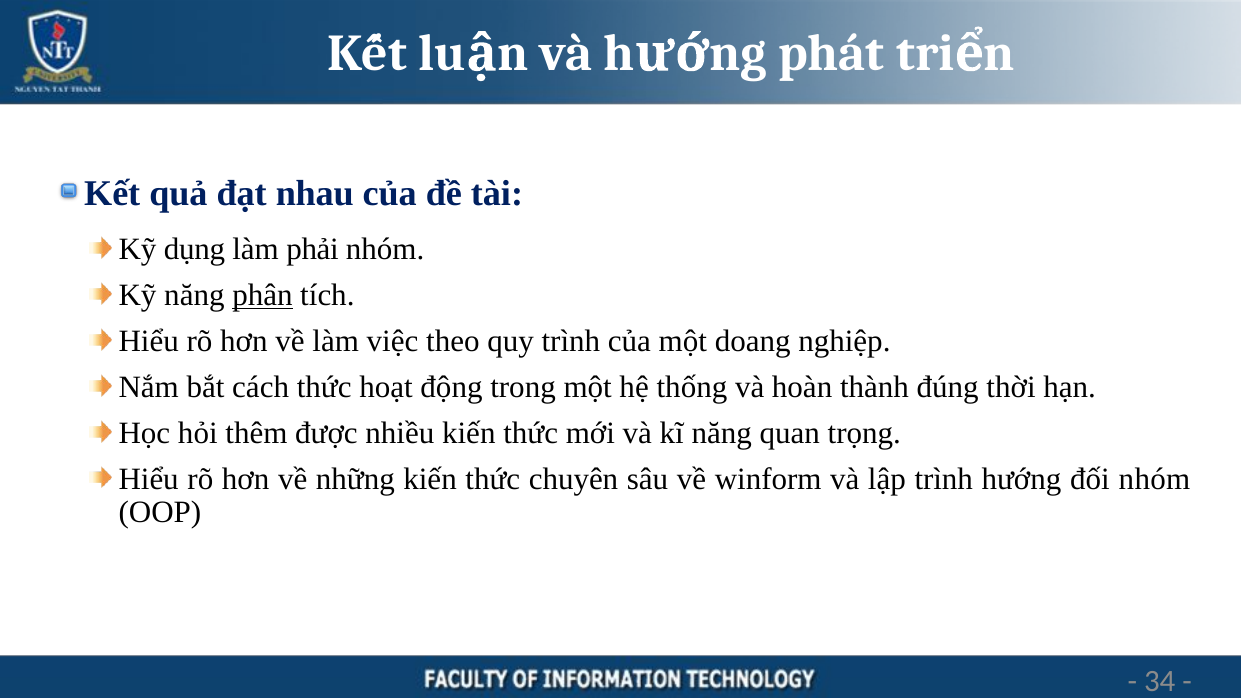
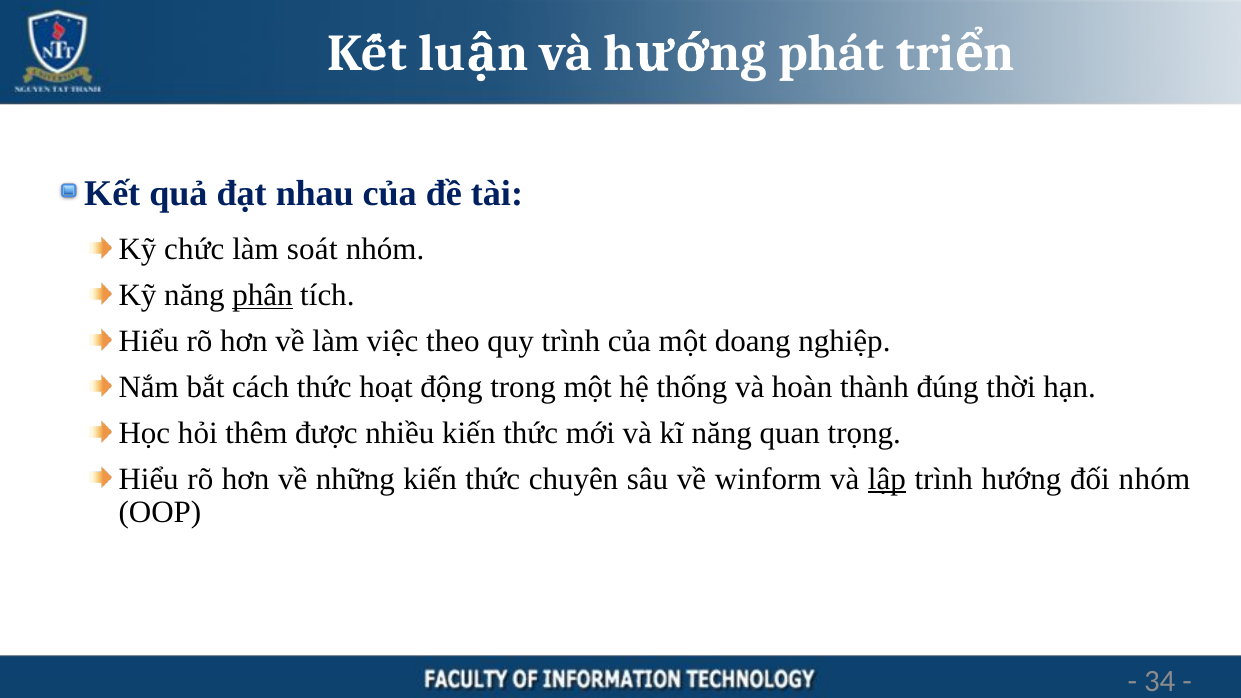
dụng: dụng -> chức (194, 249)
phải: phải -> soát (312, 249)
lập underline: none -> present (887, 479)
